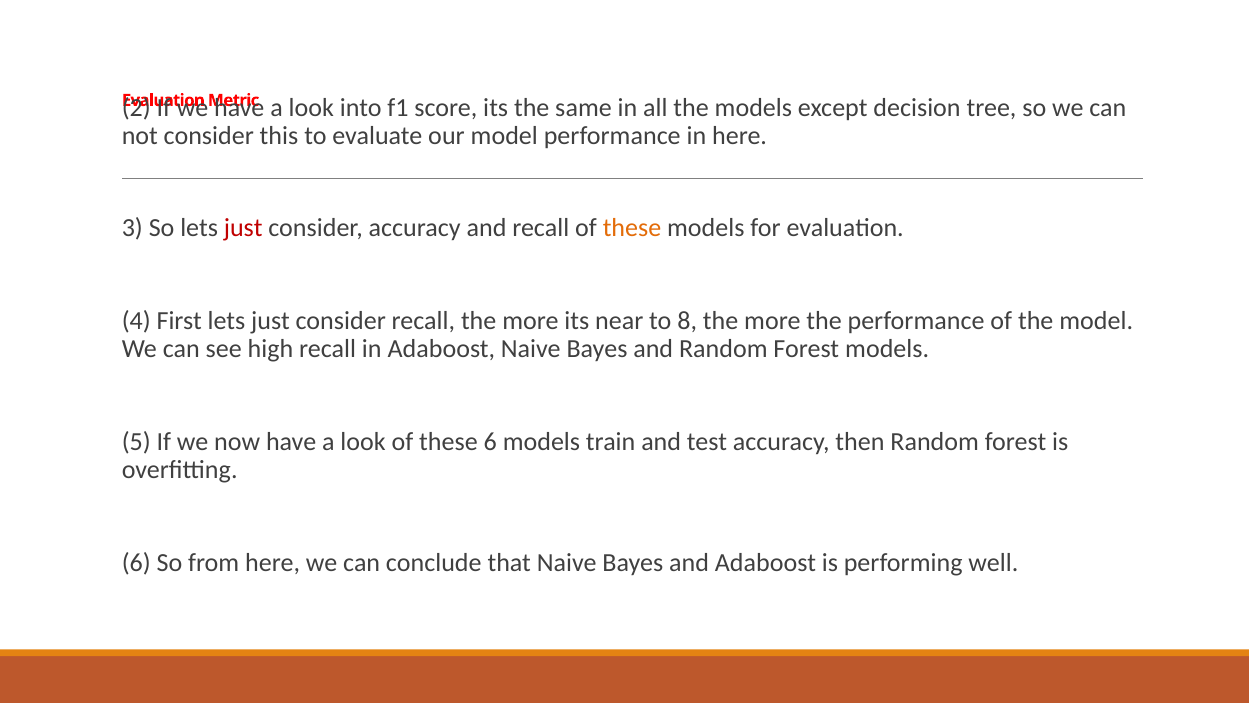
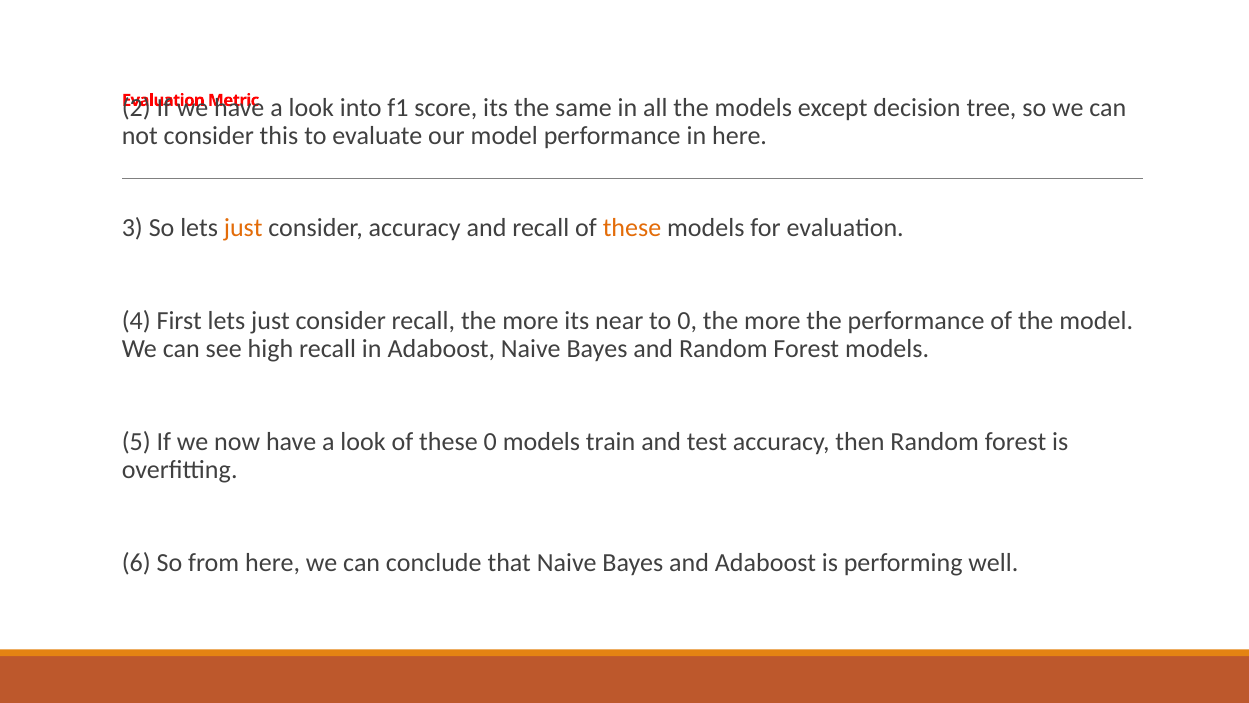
just colour: red -> orange (243, 228)
to 8: 8 -> 0 (687, 321)
these 6: 6 -> 0 (490, 442)
